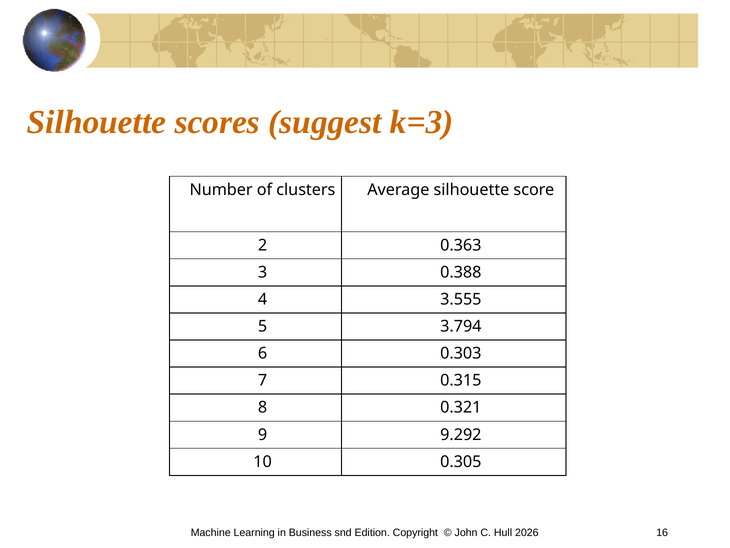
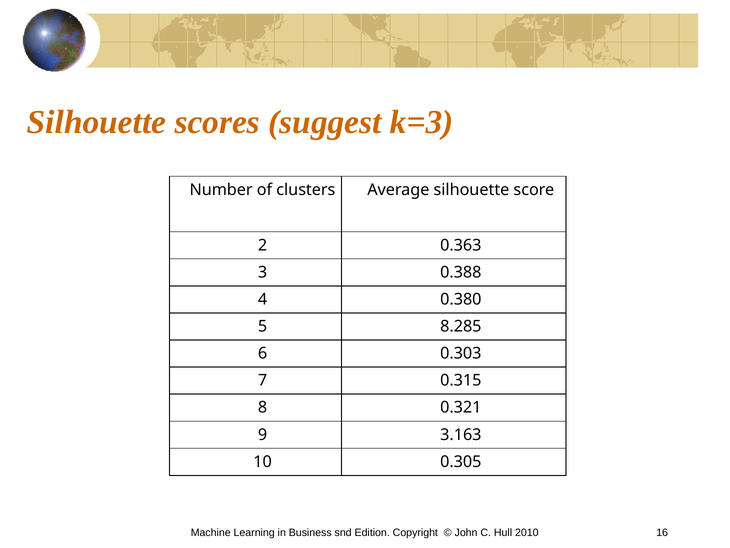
3.555: 3.555 -> 0.380 (461, 299)
3.794: 3.794 -> 8.285 (461, 326)
9.292: 9.292 -> 3.163 (461, 434)
2026: 2026 -> 2010 (527, 532)
